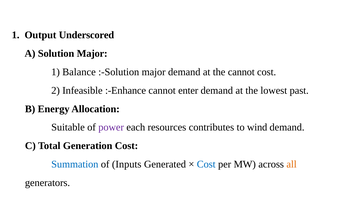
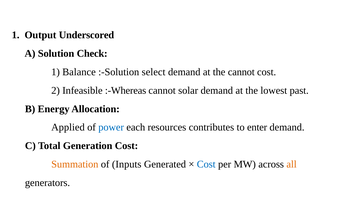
Solution Major: Major -> Check (92, 53)
:-Solution major: major -> select (154, 72)
:-Enhance: :-Enhance -> :-Whereas (126, 90)
enter: enter -> solar (188, 90)
Suitable: Suitable -> Applied (68, 127)
power colour: purple -> blue (111, 127)
wind: wind -> enter (257, 127)
Summation colour: blue -> orange (75, 164)
